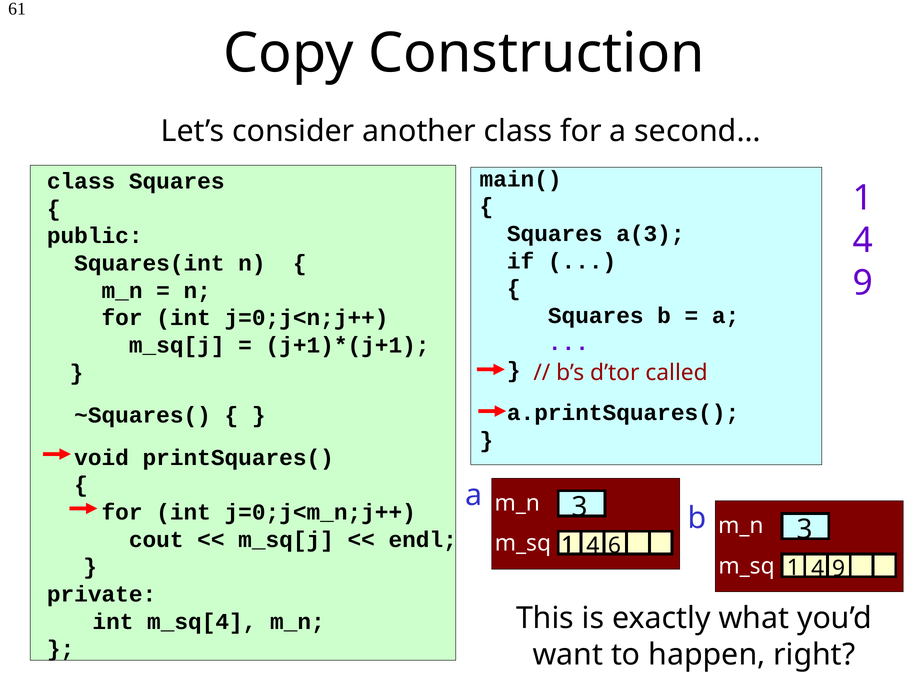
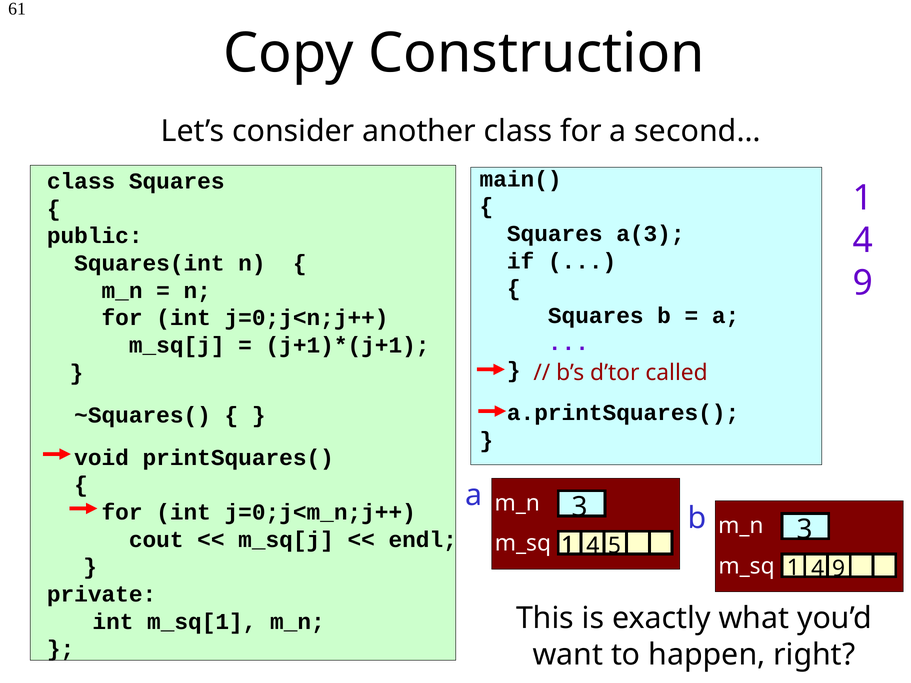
6: 6 -> 5 (614, 546)
m_sq[4: m_sq[4 -> m_sq[1 (202, 622)
